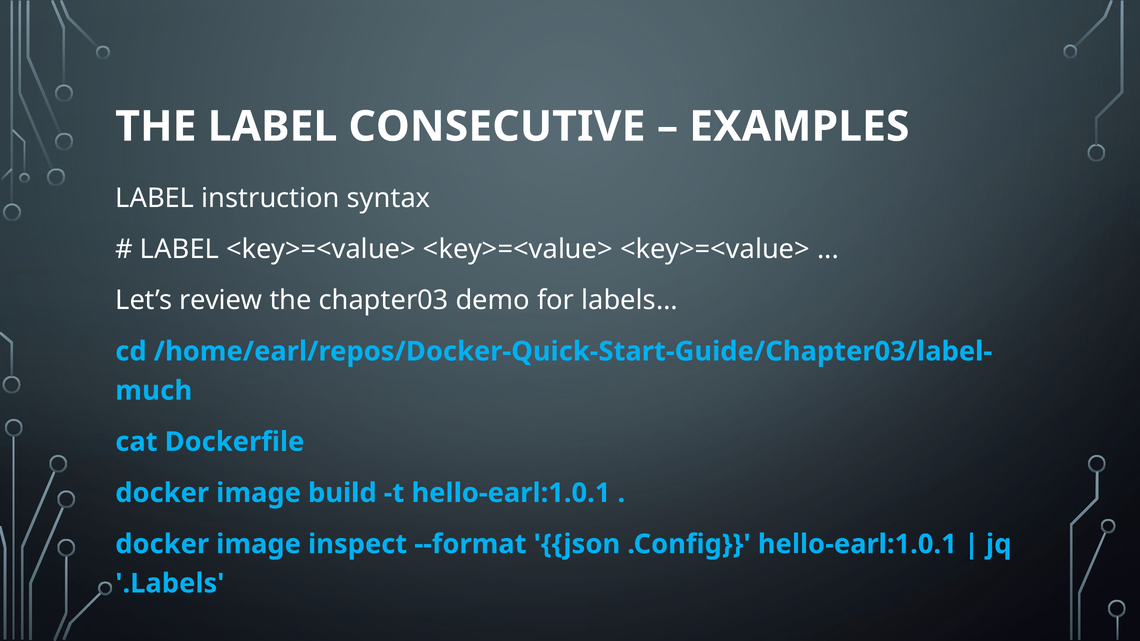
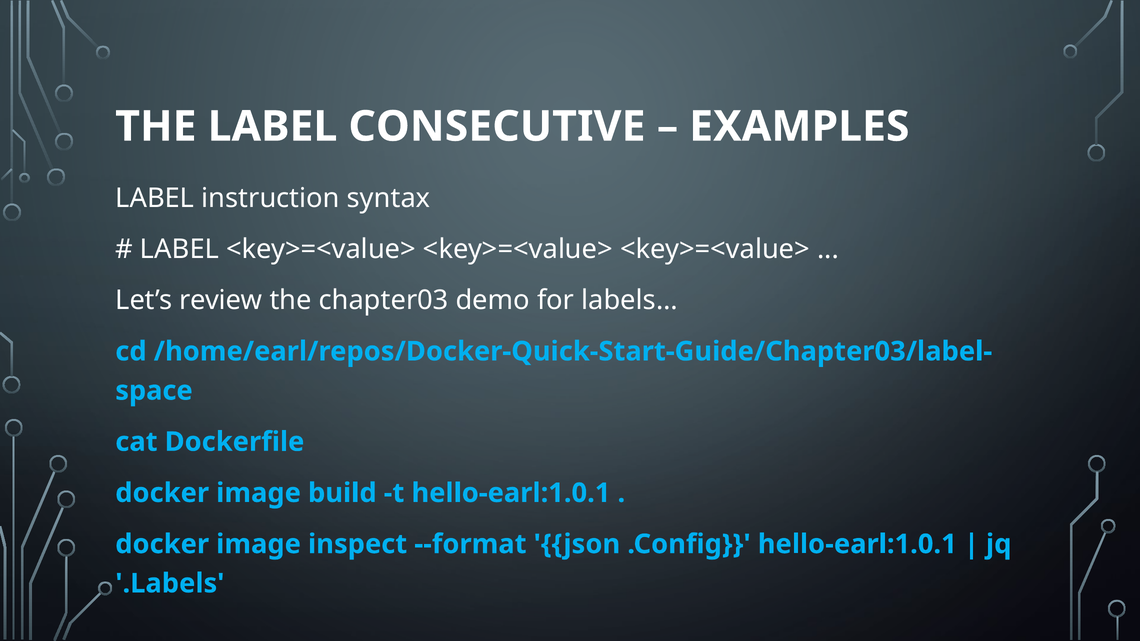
much: much -> space (154, 391)
